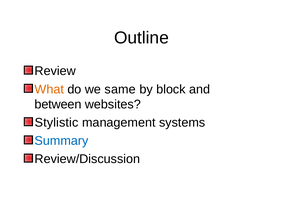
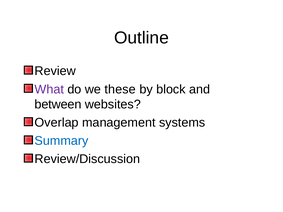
What colour: orange -> purple (49, 89)
same: same -> these (120, 89)
Stylistic: Stylistic -> Overlap (57, 123)
